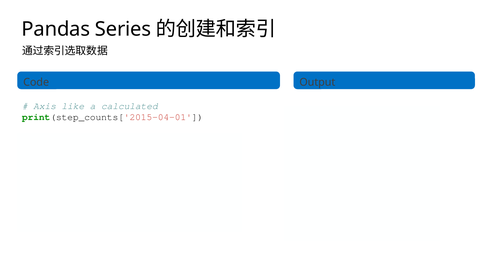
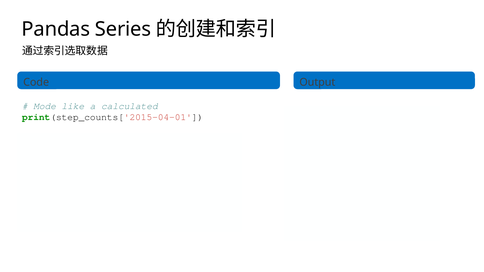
Axis: Axis -> Mode (45, 106)
